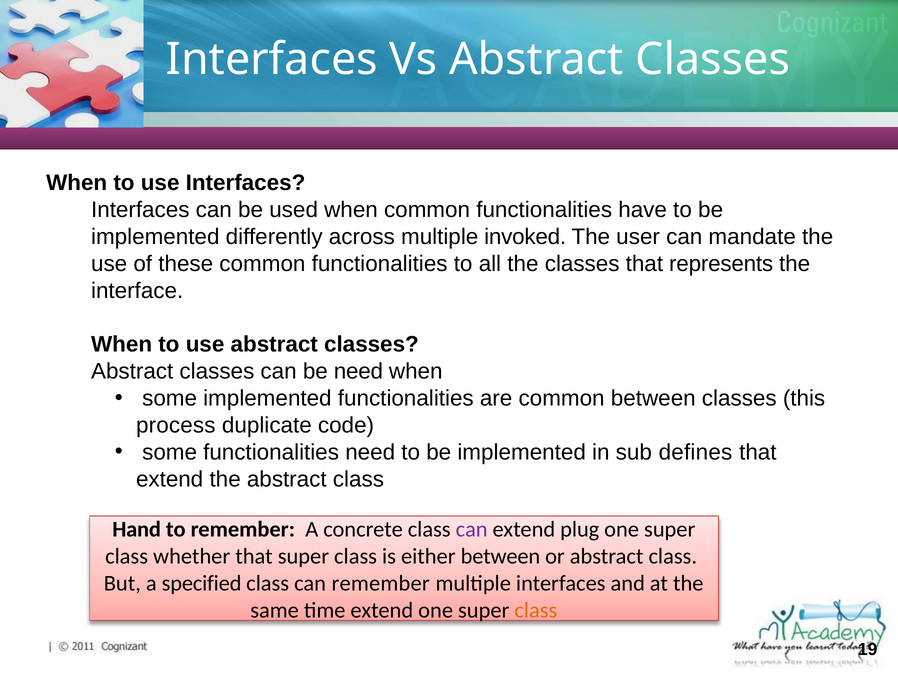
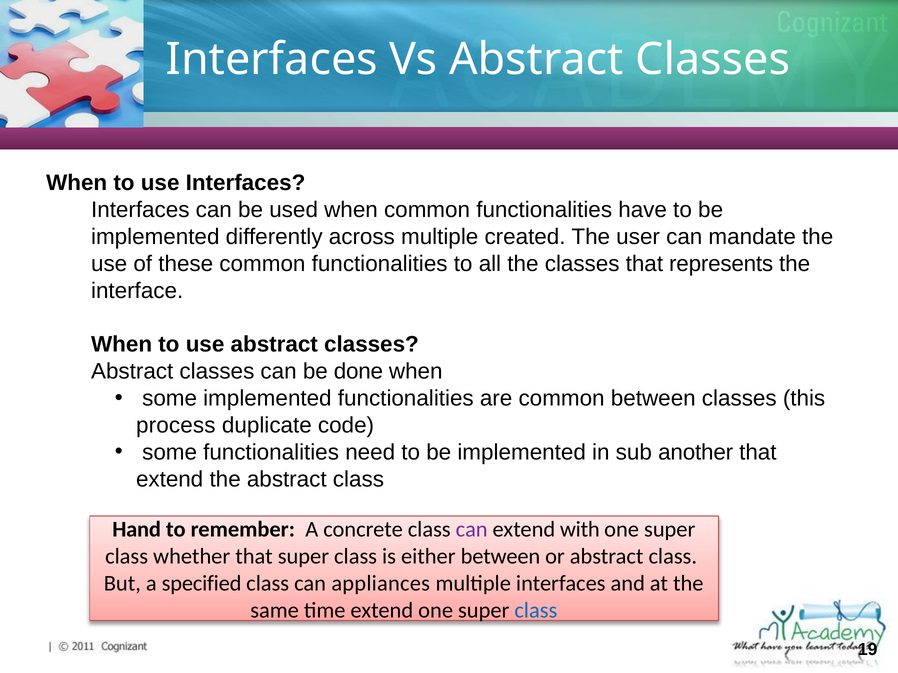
invoked: invoked -> created (525, 237)
be need: need -> done (358, 372)
defines: defines -> another (696, 453)
plug: plug -> with (580, 530)
can remember: remember -> appliances (381, 584)
class colour: orange -> blue (536, 611)
